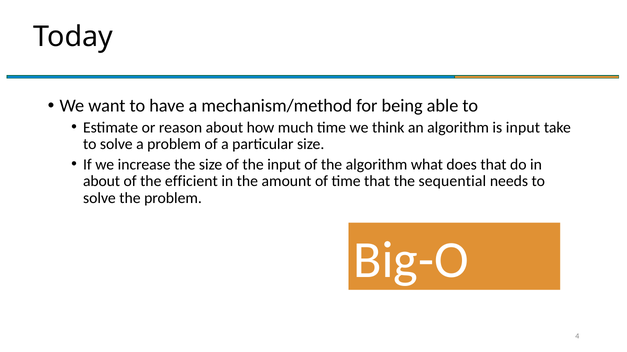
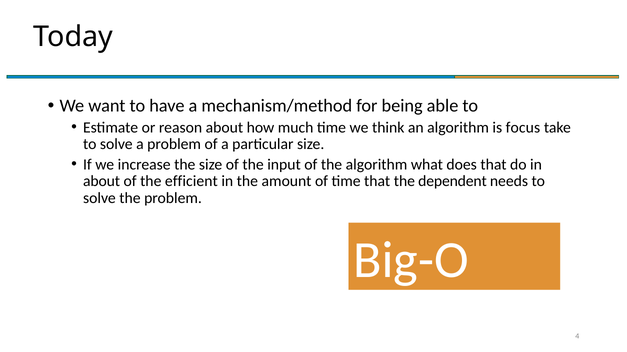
is input: input -> focus (523, 128)
sequential: sequential -> dependent (453, 182)
